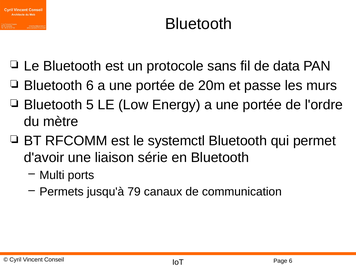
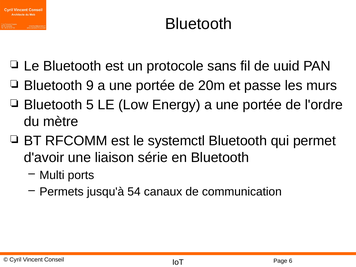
data: data -> uuid (286, 66)
Bluetooth 6: 6 -> 9 (90, 85)
79: 79 -> 54 (134, 192)
